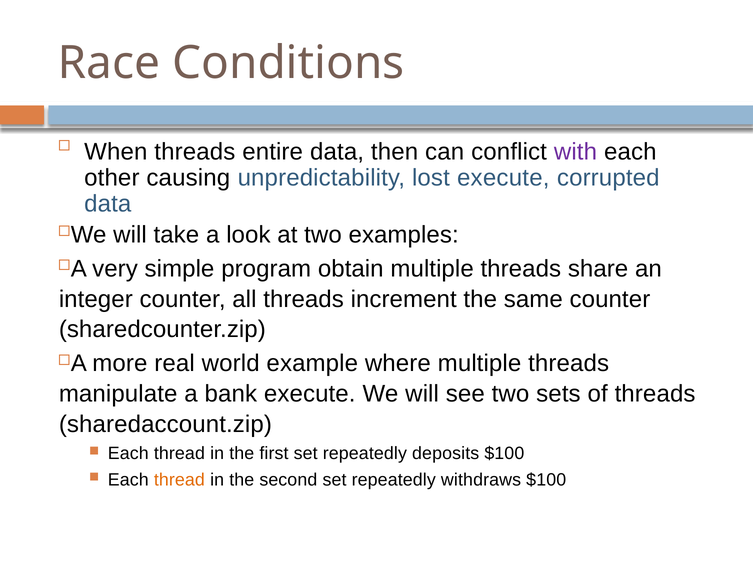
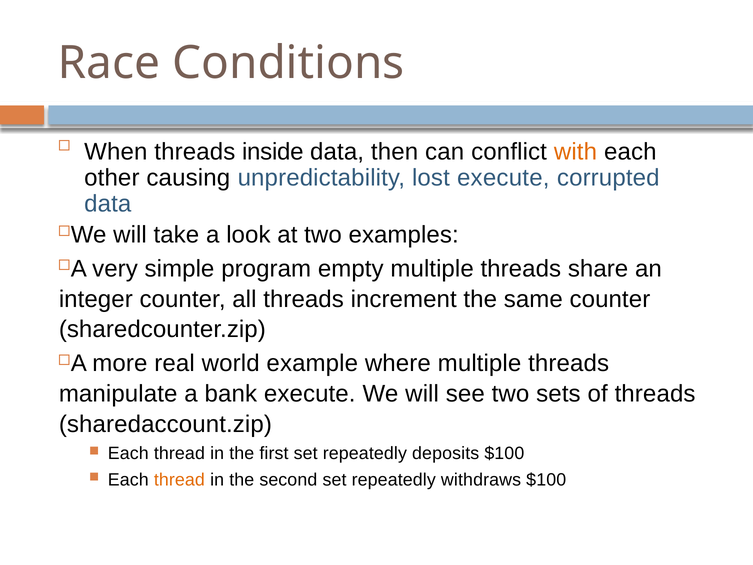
entire: entire -> inside (273, 152)
with colour: purple -> orange (575, 152)
obtain: obtain -> empty (351, 269)
